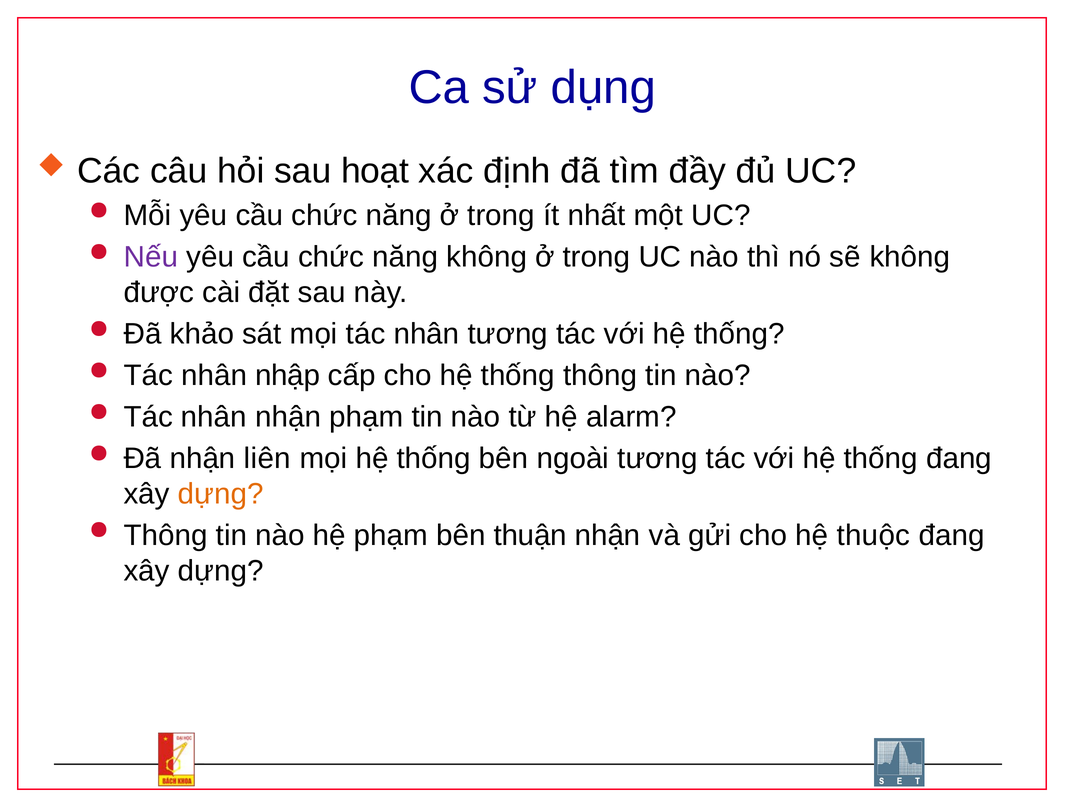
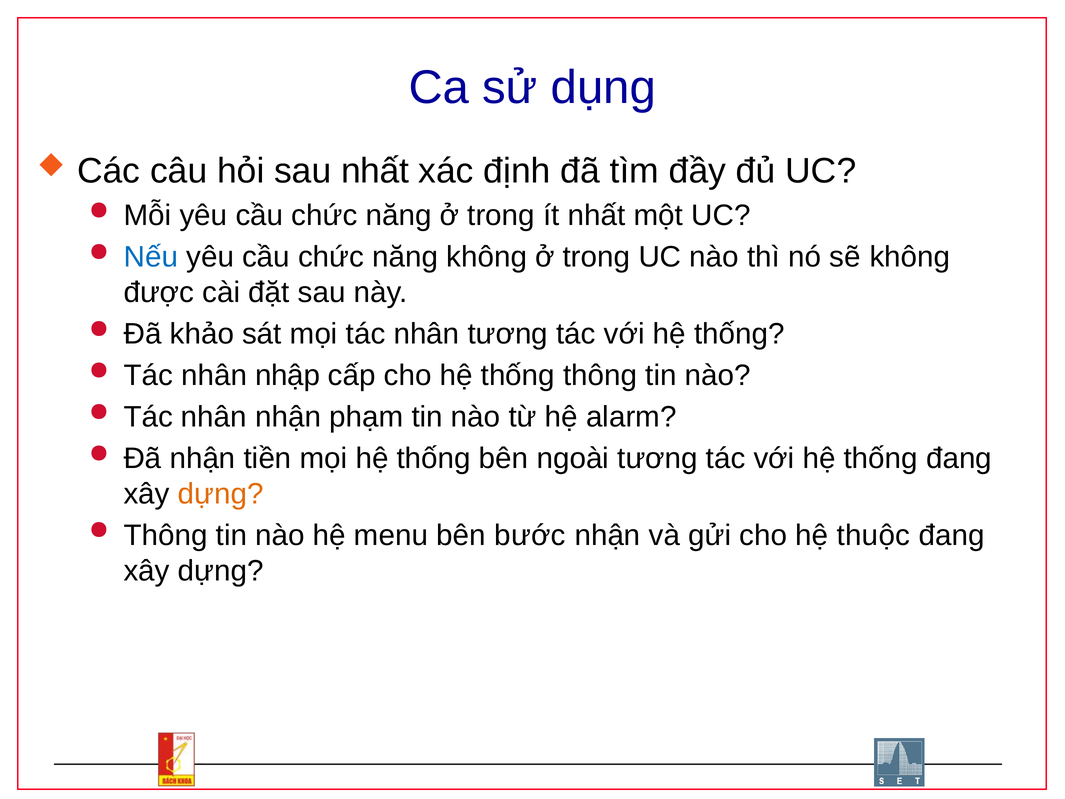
sau hoạt: hoạt -> nhất (375, 171)
Nếu colour: purple -> blue (151, 257)
liên: liên -> tiền (268, 458)
hệ phạm: phạm -> menu (391, 535)
thuận: thuận -> bước (530, 535)
